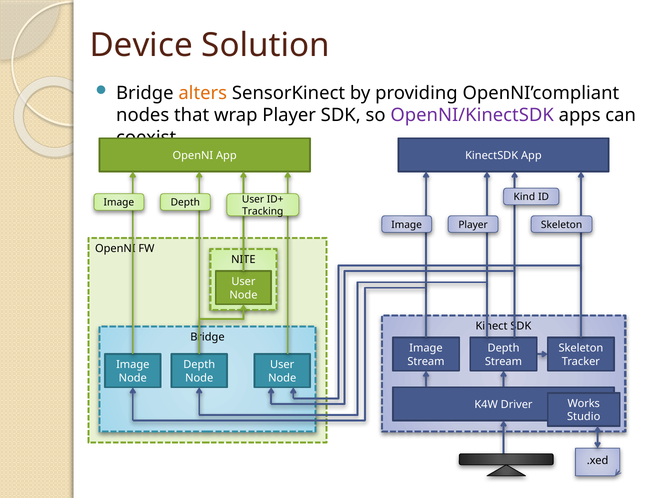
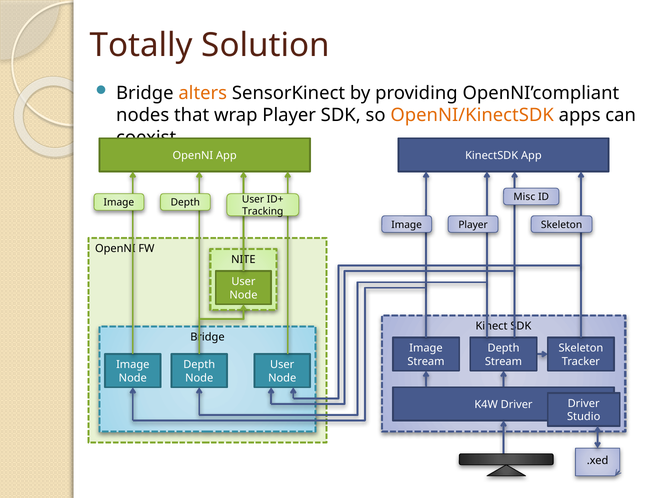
Device: Device -> Totally (141, 45)
OpenNI/KinectSDK colour: purple -> orange (472, 115)
Kind: Kind -> Misc (524, 197)
Works: Works -> Driver (584, 404)
